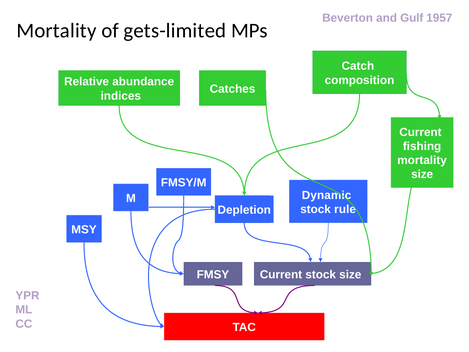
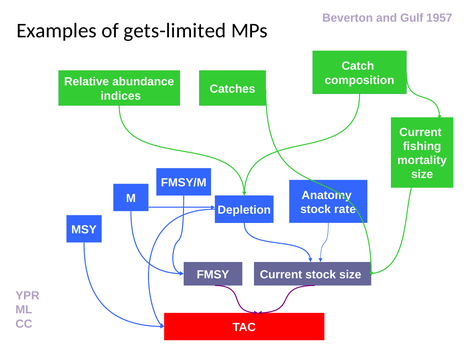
Mortality: Mortality -> Examples (57, 31)
Dynamic: Dynamic -> Anatomy (327, 195)
rule: rule -> rate (345, 209)
